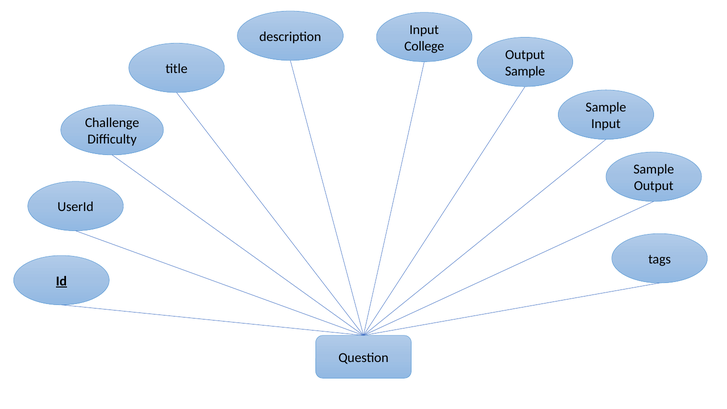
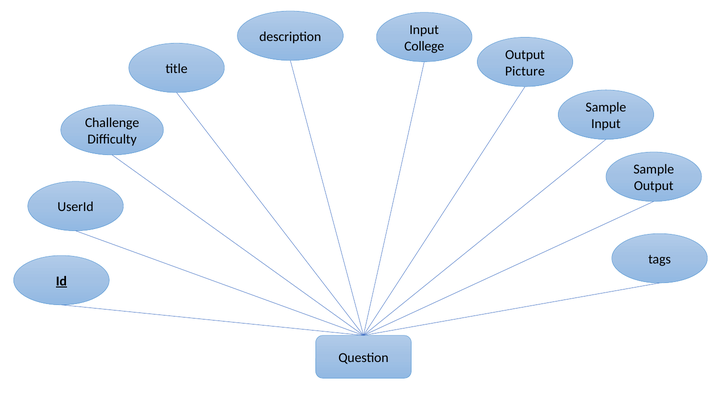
Sample: Sample -> Picture (525, 71)
